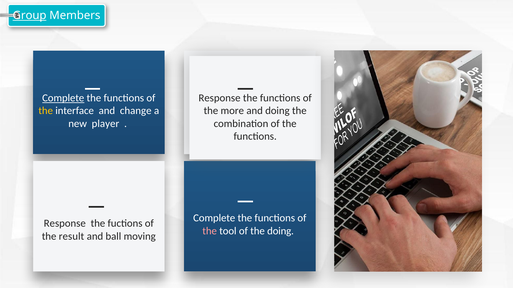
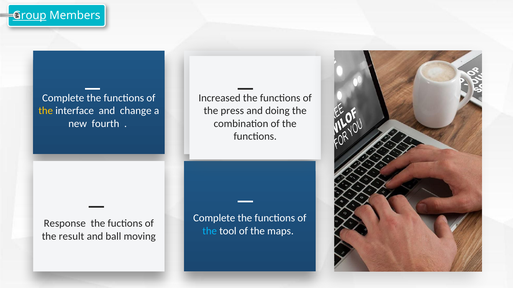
Complete underline: present -> none (63, 98)
Response: Response -> Increased (220, 98)
more: more -> press (232, 111)
player: player -> fourth (106, 124)
the colour: pink -> light blue (210, 231)
the doing: doing -> maps (280, 231)
